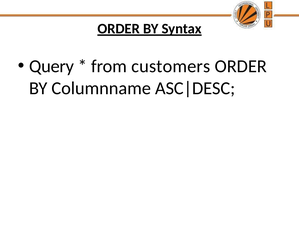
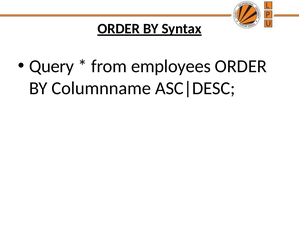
customers: customers -> employees (171, 66)
